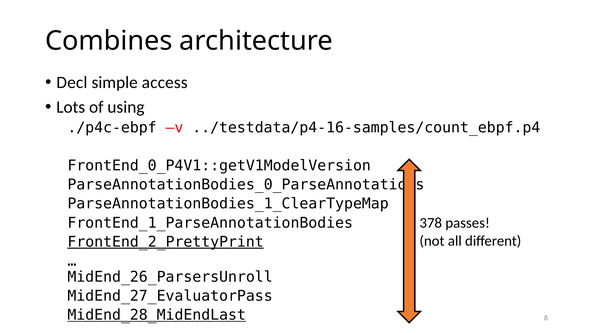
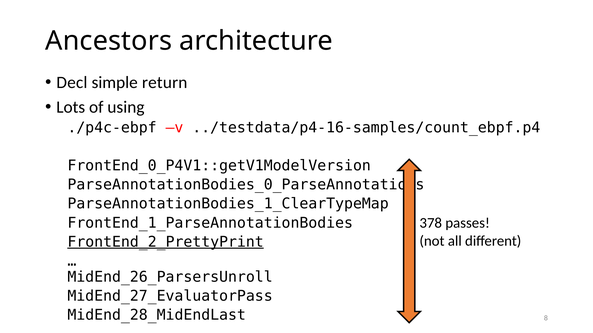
Combines: Combines -> Ancestors (109, 41)
access: access -> return (165, 83)
MidEnd_28_MidEndLast underline: present -> none (157, 316)
